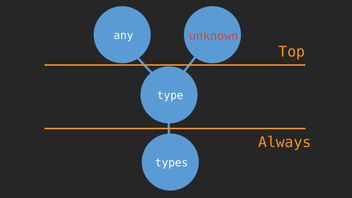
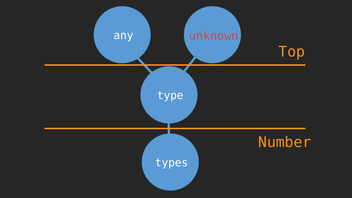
Always: Always -> Number (285, 142)
